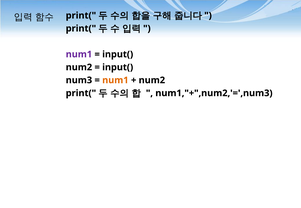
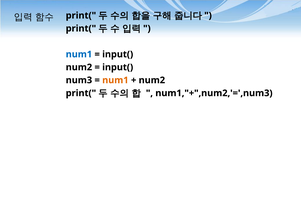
num1 colour: purple -> blue (79, 54)
